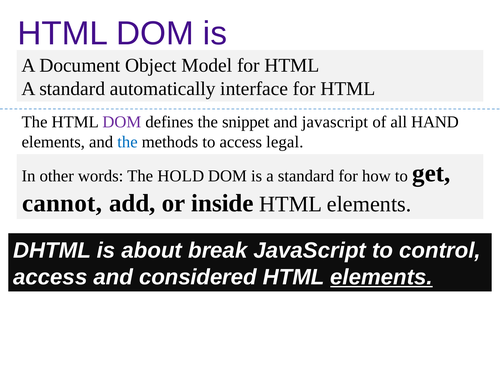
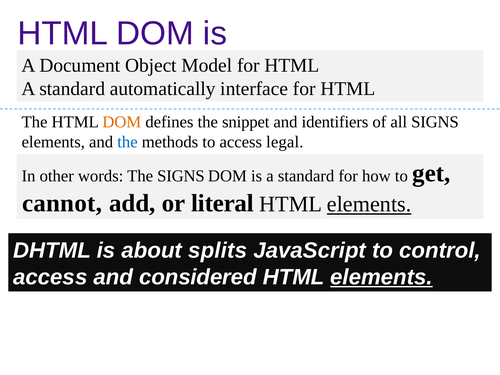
DOM colour: purple -> orange (122, 122)
and javascript: javascript -> identifiers (335, 122)
all HAND: HAND -> SIGNS (435, 122)
The HOLD: HOLD -> SIGNS (181, 176)
inside: inside -> literal (222, 203)
elements underline: none -> present (369, 204)
break: break -> splits (218, 251)
